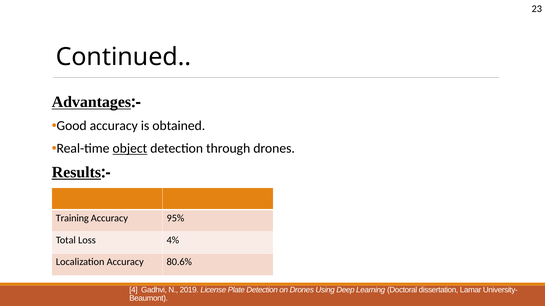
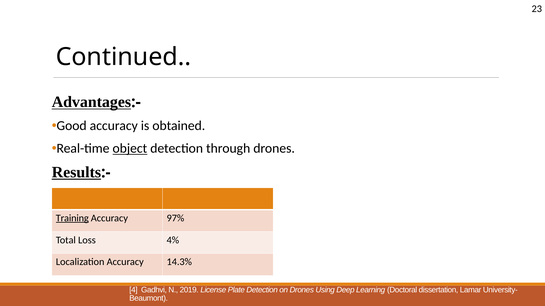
Training underline: none -> present (72, 218)
95%: 95% -> 97% (175, 218)
80.6%: 80.6% -> 14.3% (179, 262)
